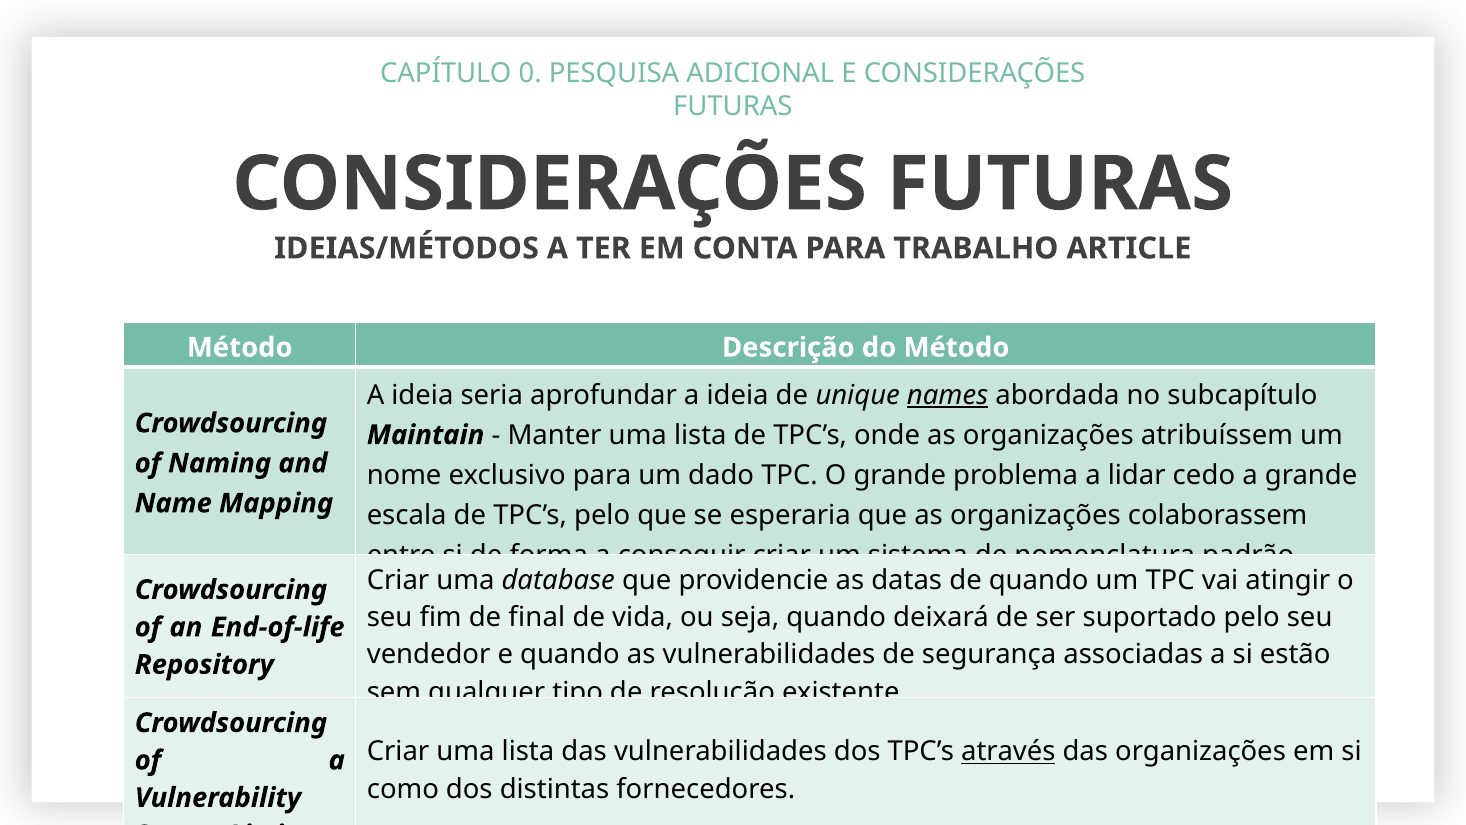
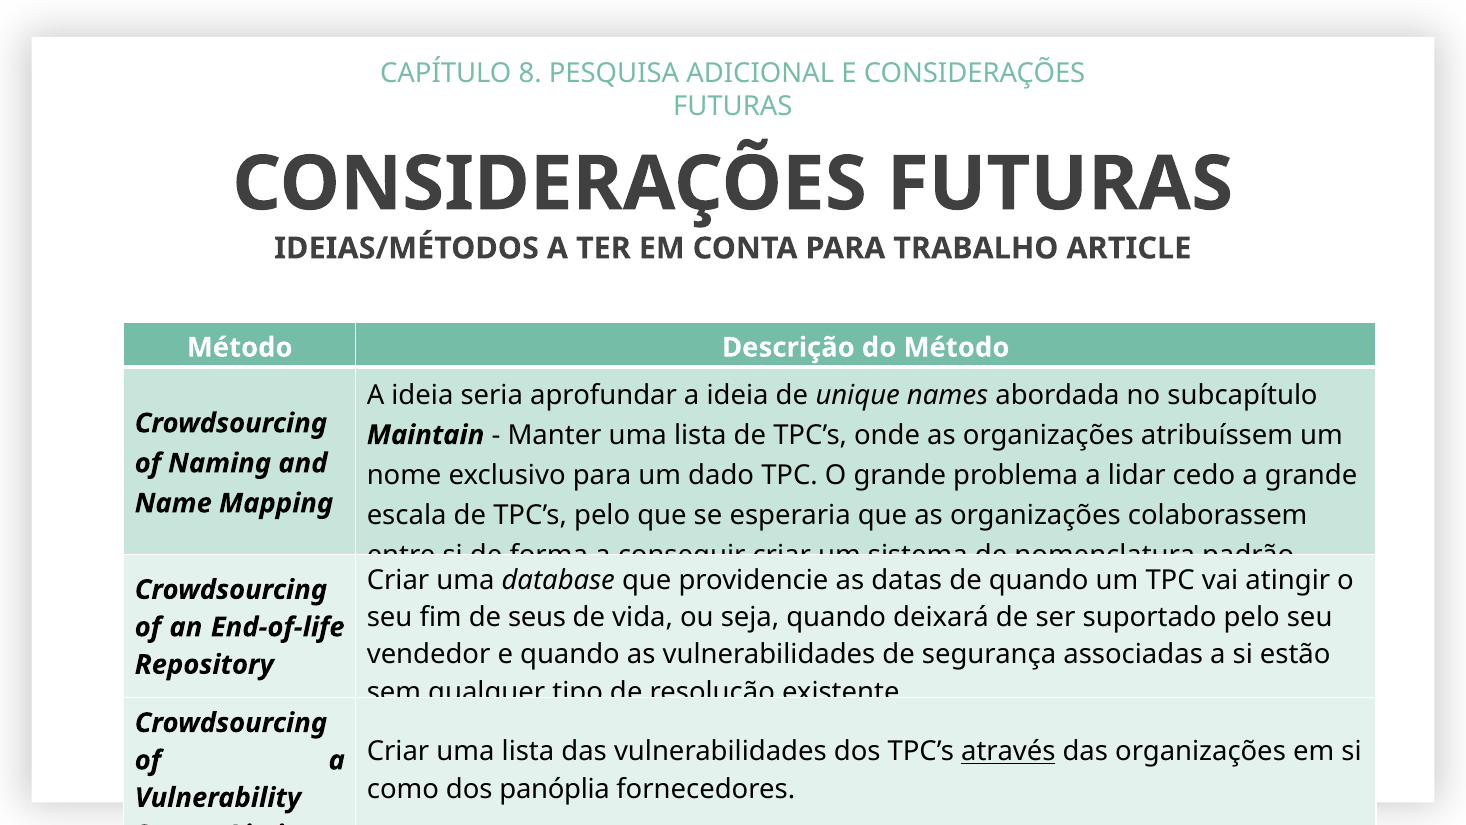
0: 0 -> 8 (530, 73)
names underline: present -> none (948, 395)
final: final -> seus (537, 617)
distintas: distintas -> panóplia (555, 789)
